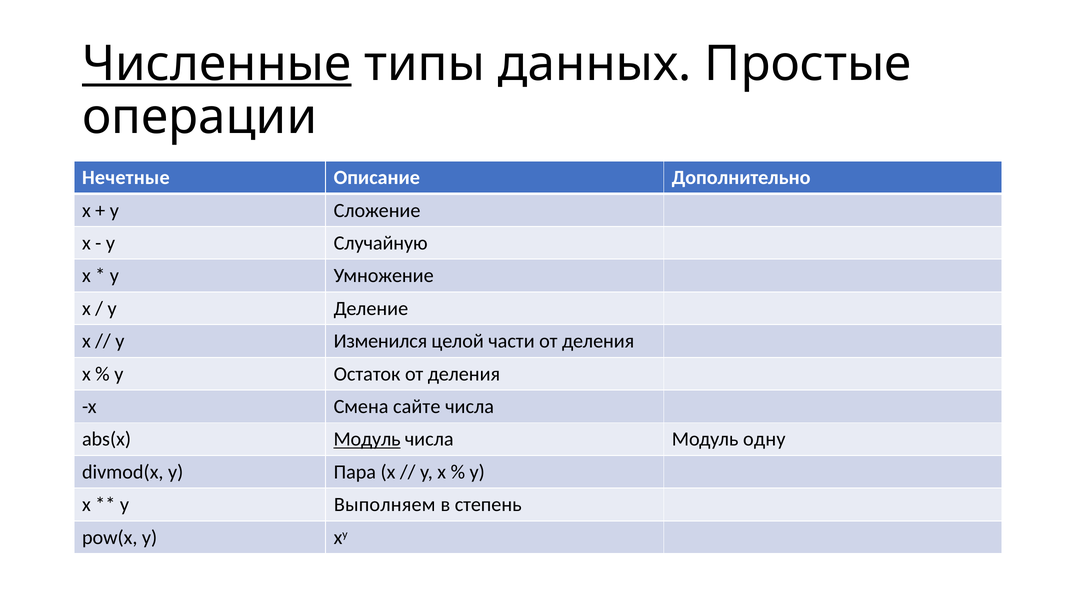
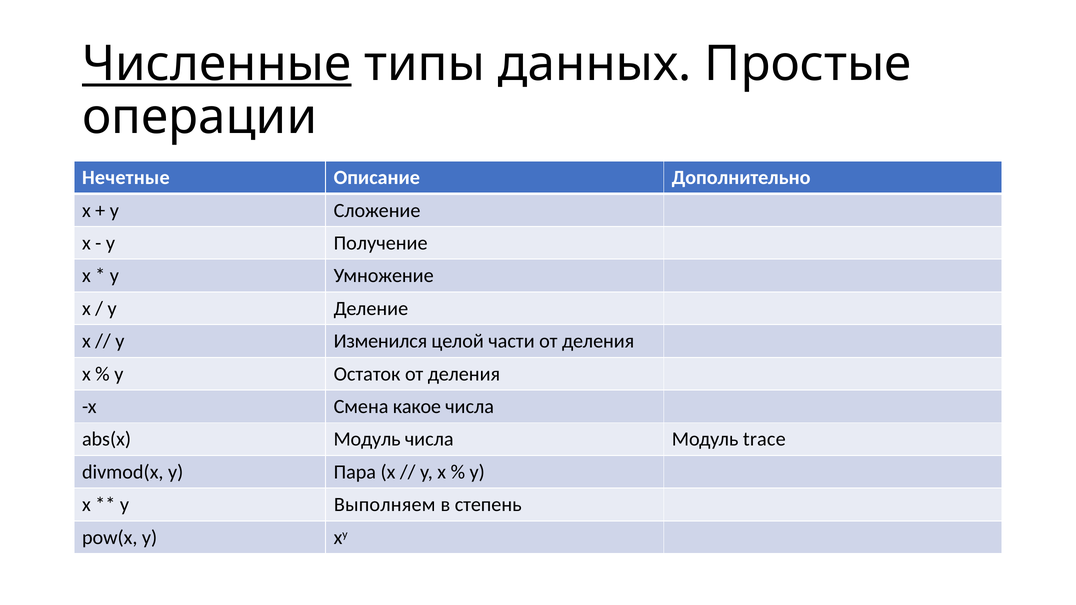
Случайную: Случайную -> Получение (381, 243)
сайте: сайте -> какое (417, 407)
Модуль underline: present -> none (367, 440)
одну: одну -> trace (764, 440)
